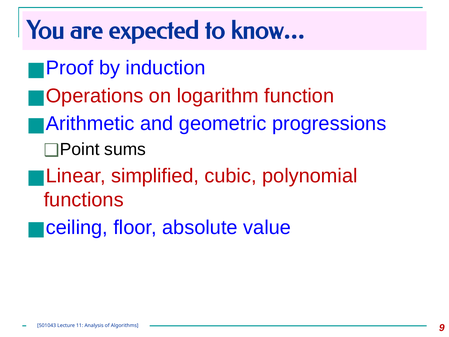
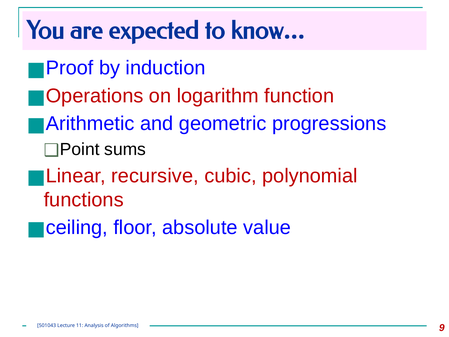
simplified: simplified -> recursive (155, 176)
